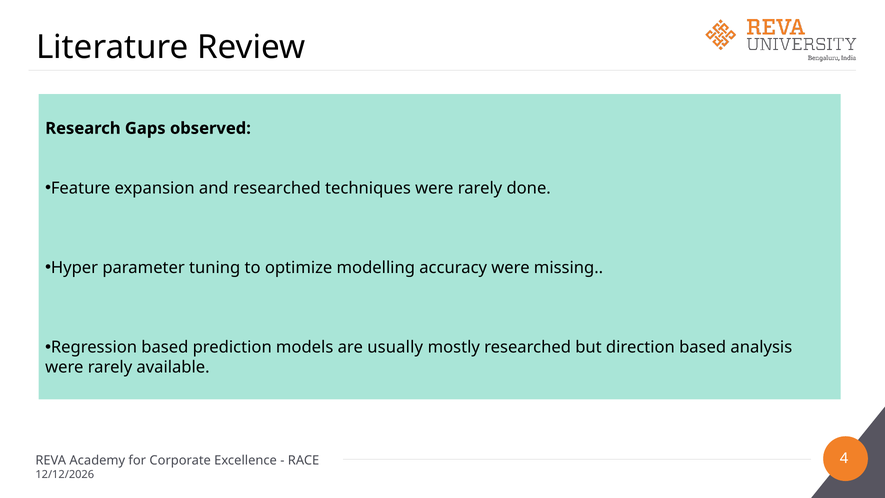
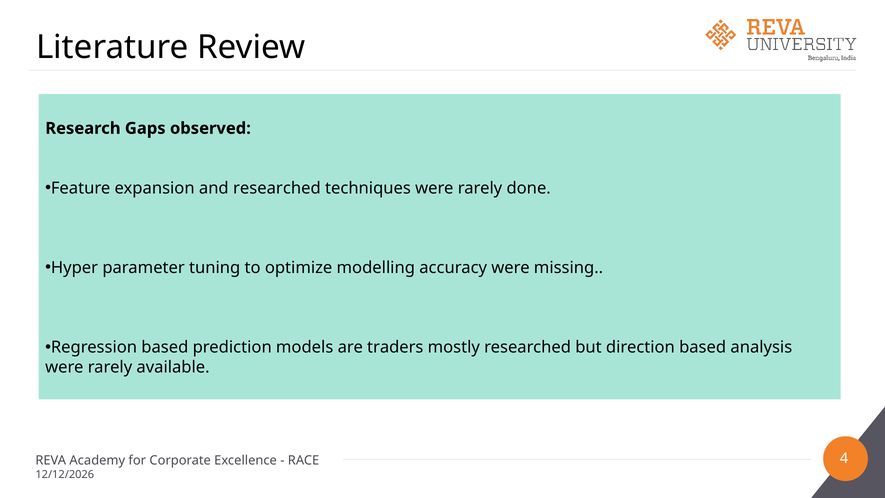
usually: usually -> traders (395, 347)
